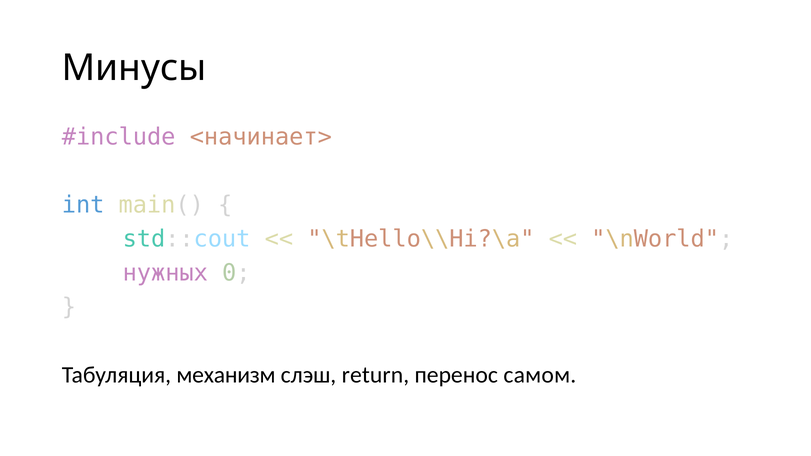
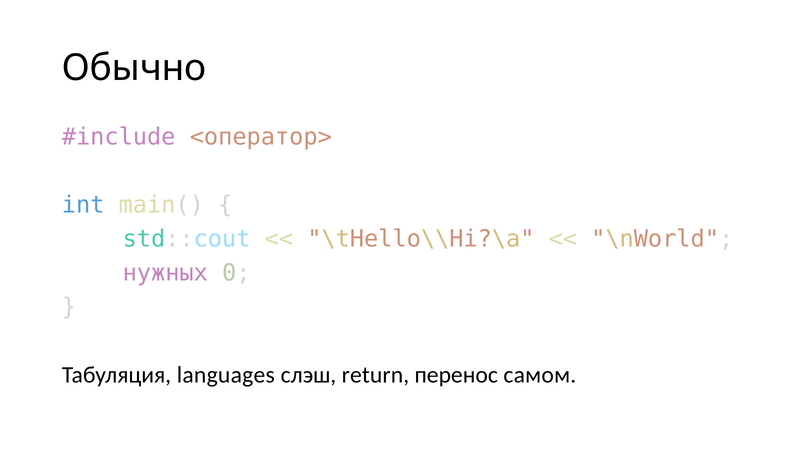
Минусы: Минусы -> Обычно (134, 68)
<начинает>: <начинает> -> <оператор> (261, 137)
механизм: механизм -> languages (226, 375)
